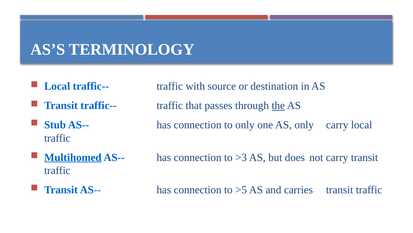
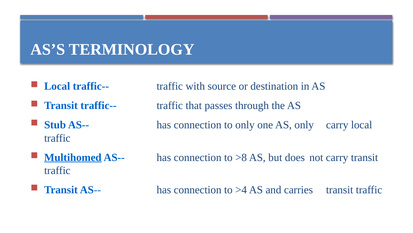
the underline: present -> none (278, 105)
>3: >3 -> >8 (241, 157)
>5: >5 -> >4 (241, 189)
